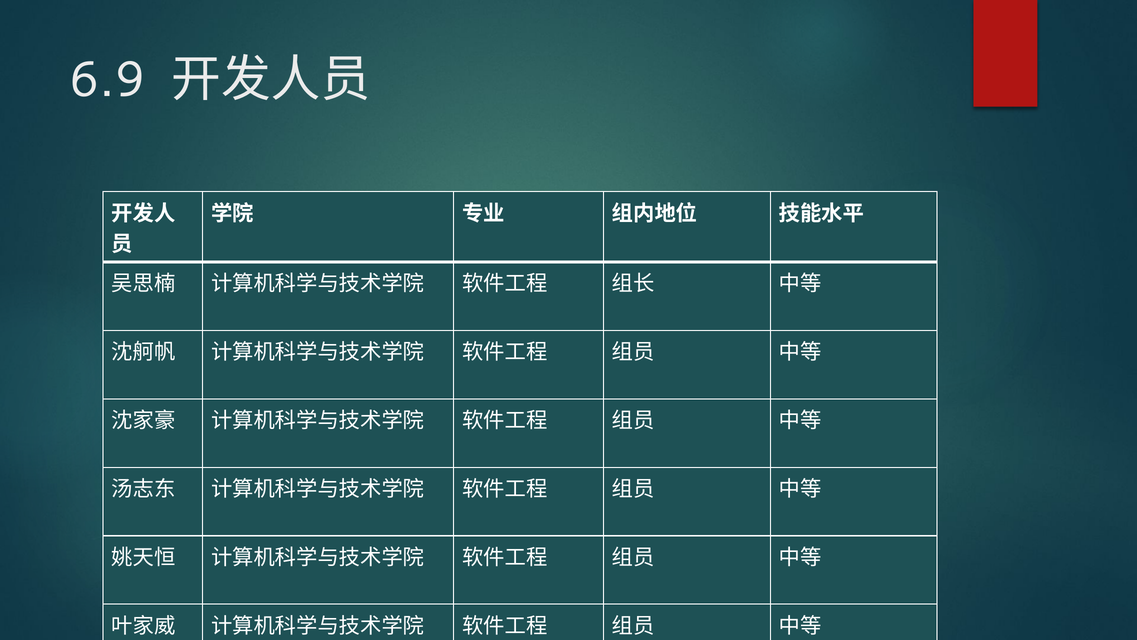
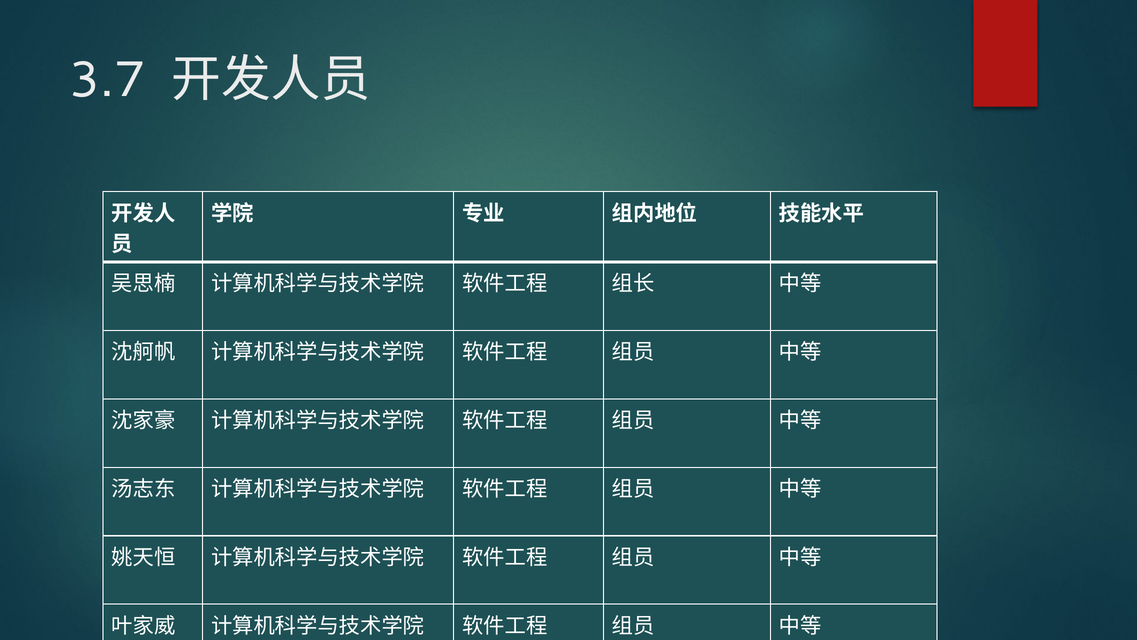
6.9: 6.9 -> 3.7 (107, 80)
